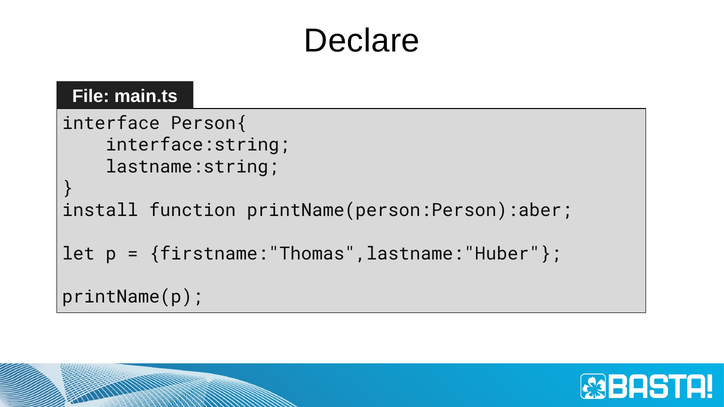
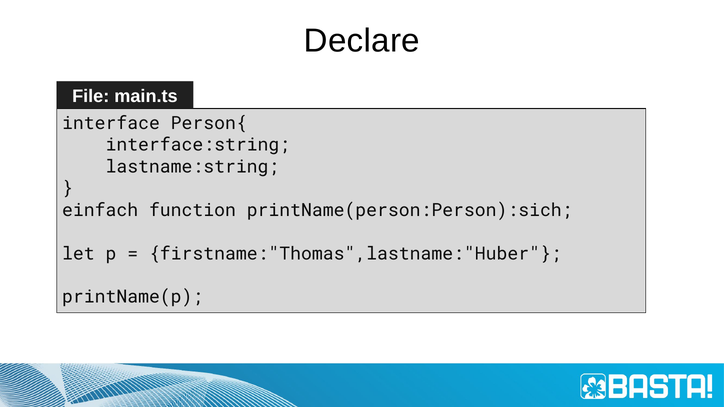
install: install -> einfach (100, 210)
printName(person:Person):aber: printName(person:Person):aber -> printName(person:Person):sich (410, 210)
